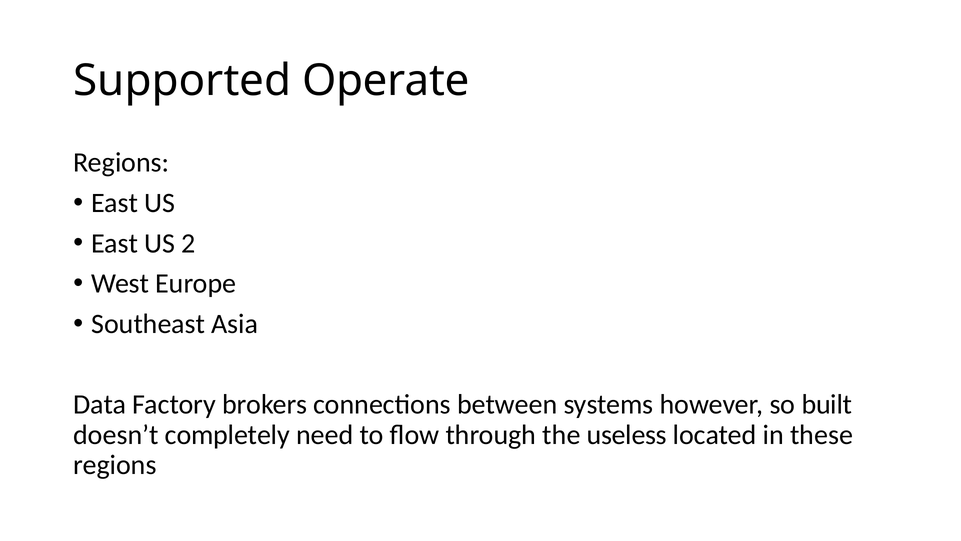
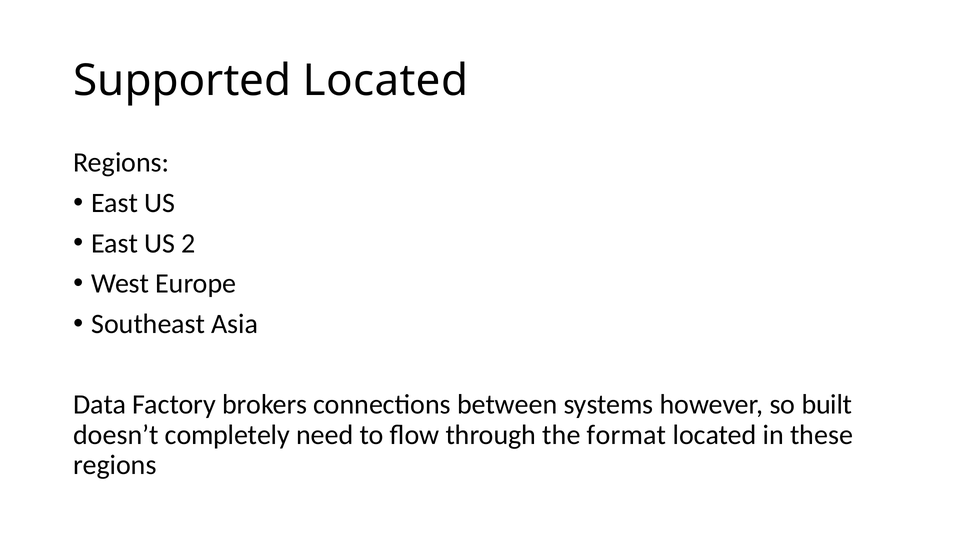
Supported Operate: Operate -> Located (385, 81)
useless: useless -> format (626, 435)
